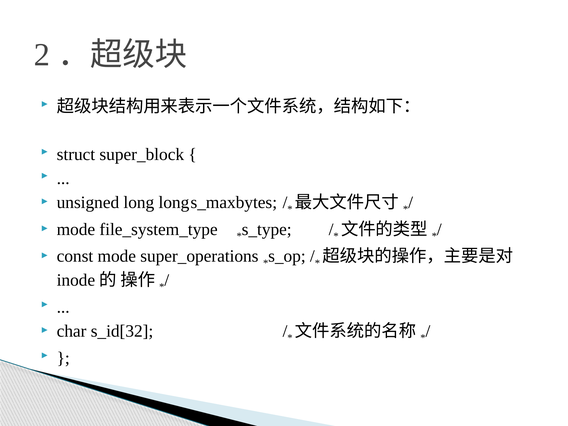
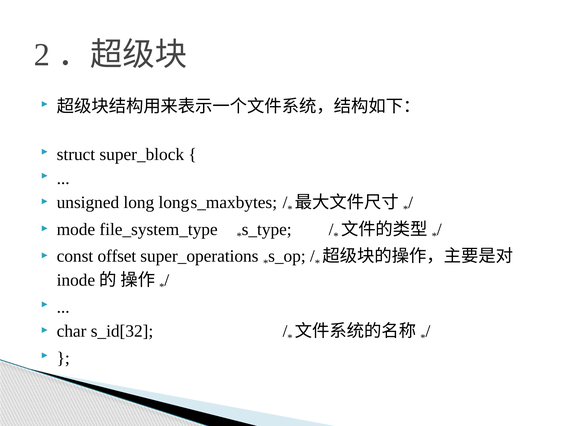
const mode: mode -> offset (117, 256)
